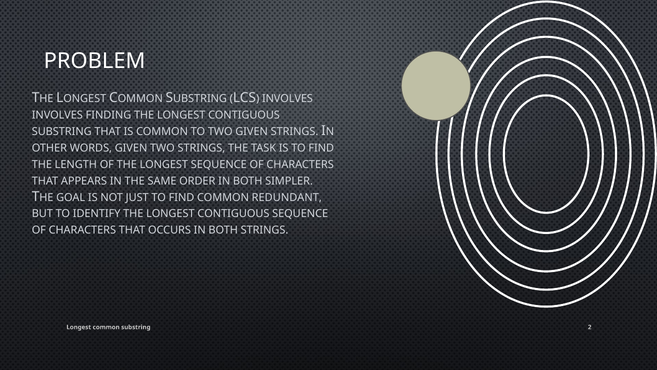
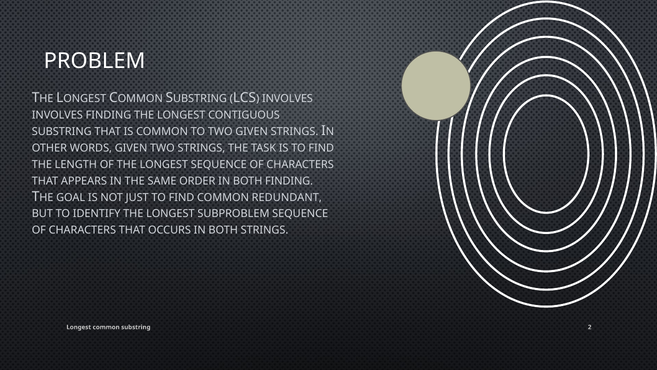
BOTH SIMPLER: SIMPLER -> FINDING (289, 181)
IDENTIFY THE LONGEST CONTIGUOUS: CONTIGUOUS -> SUBPROBLEM (233, 214)
